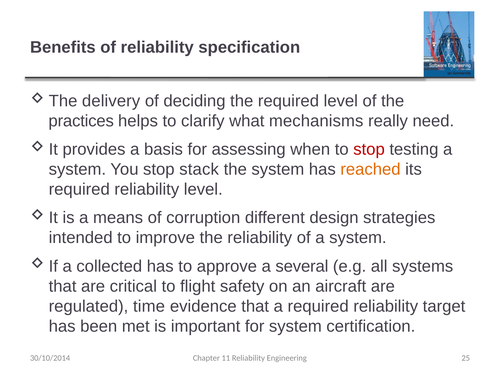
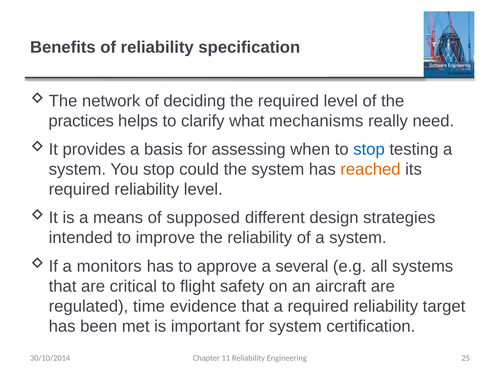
delivery: delivery -> network (111, 101)
stop colour: red -> blue (369, 149)
stack: stack -> could (199, 169)
corruption: corruption -> supposed (203, 218)
collected: collected -> monitors (109, 266)
